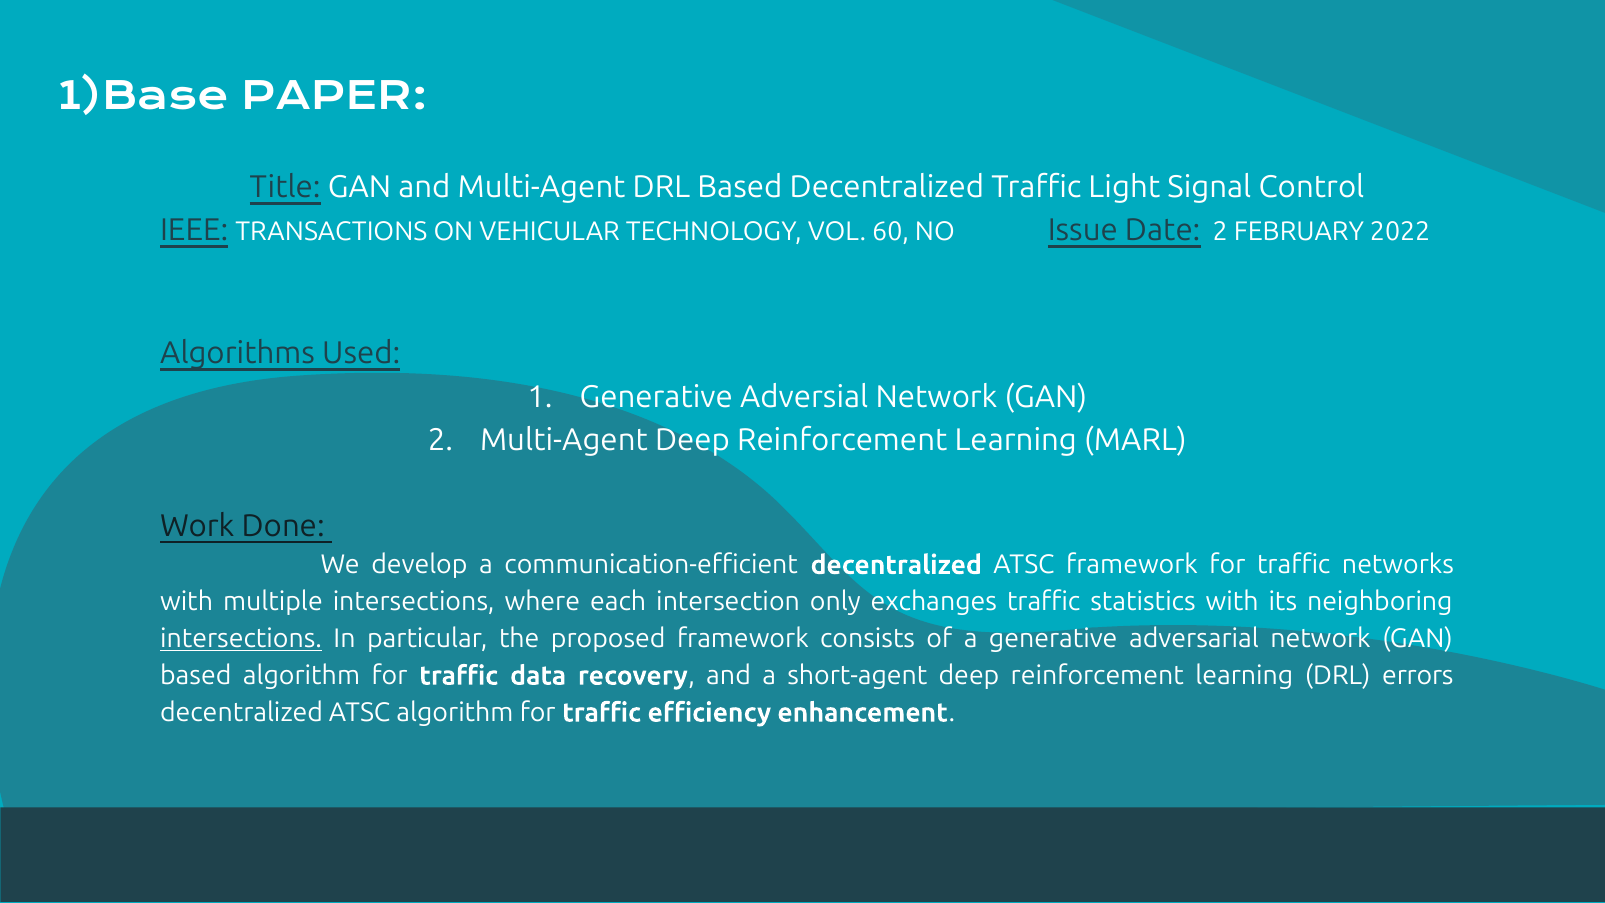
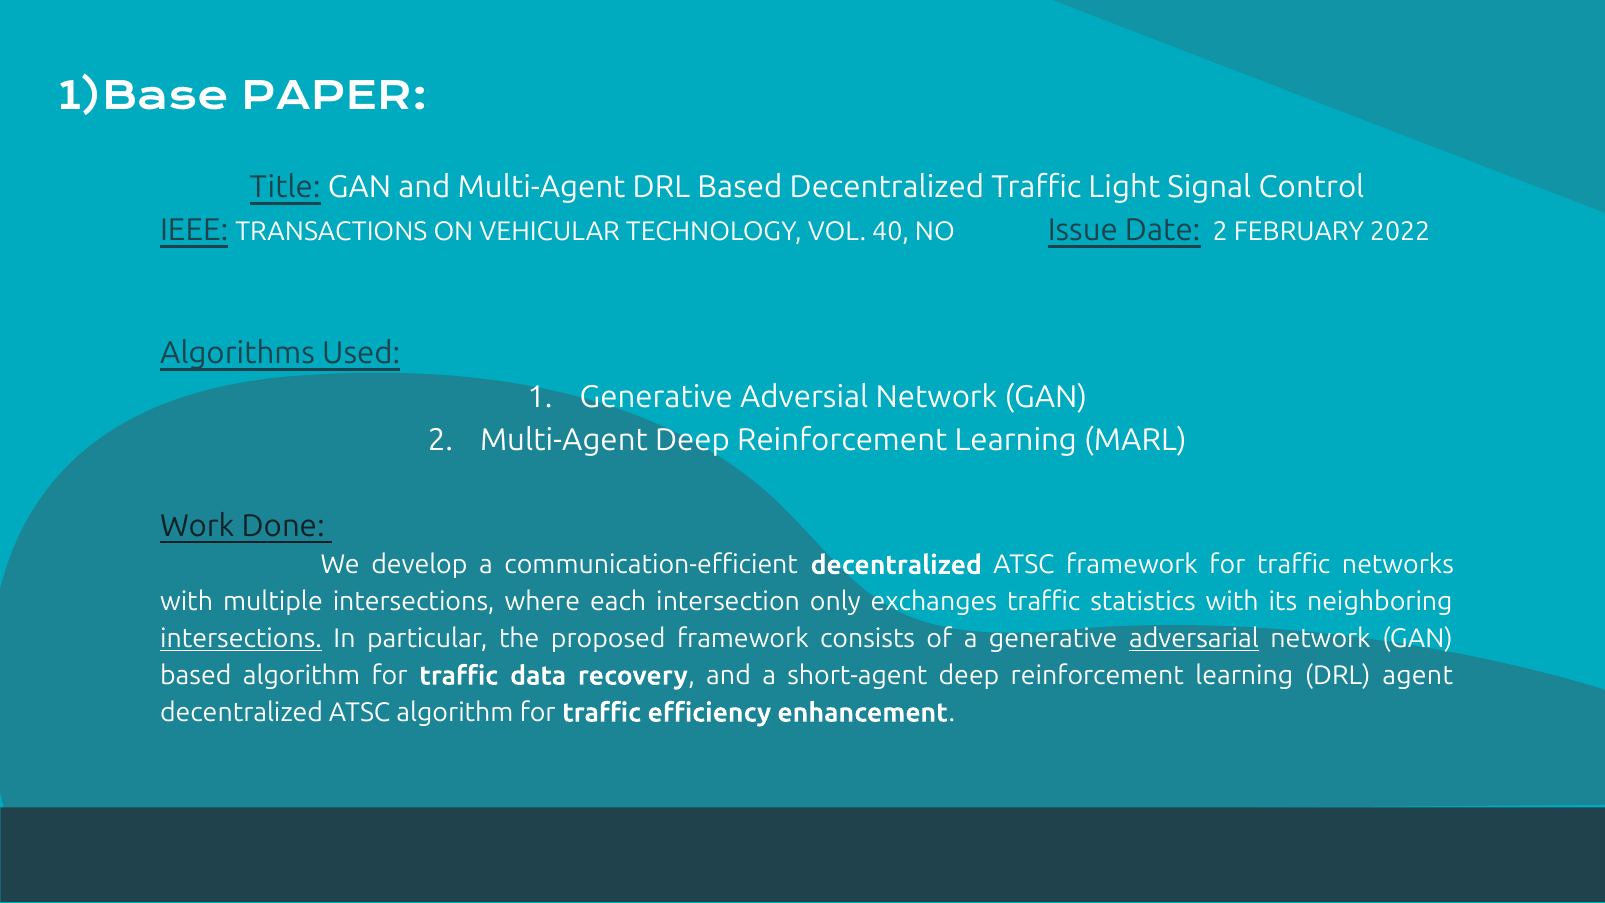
60: 60 -> 40 (891, 232)
adversarial underline: none -> present (1194, 639)
errors: errors -> agent (1418, 676)
